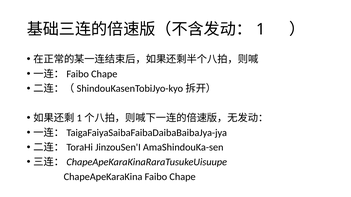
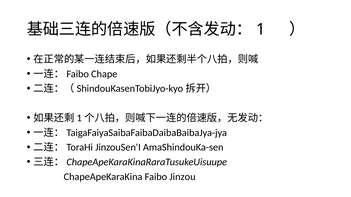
Faibo Chape: Chape -> Jinzou (182, 177)
